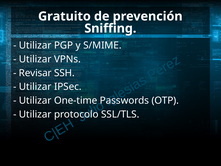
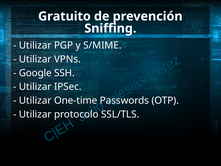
Revisar: Revisar -> Google (35, 73)
